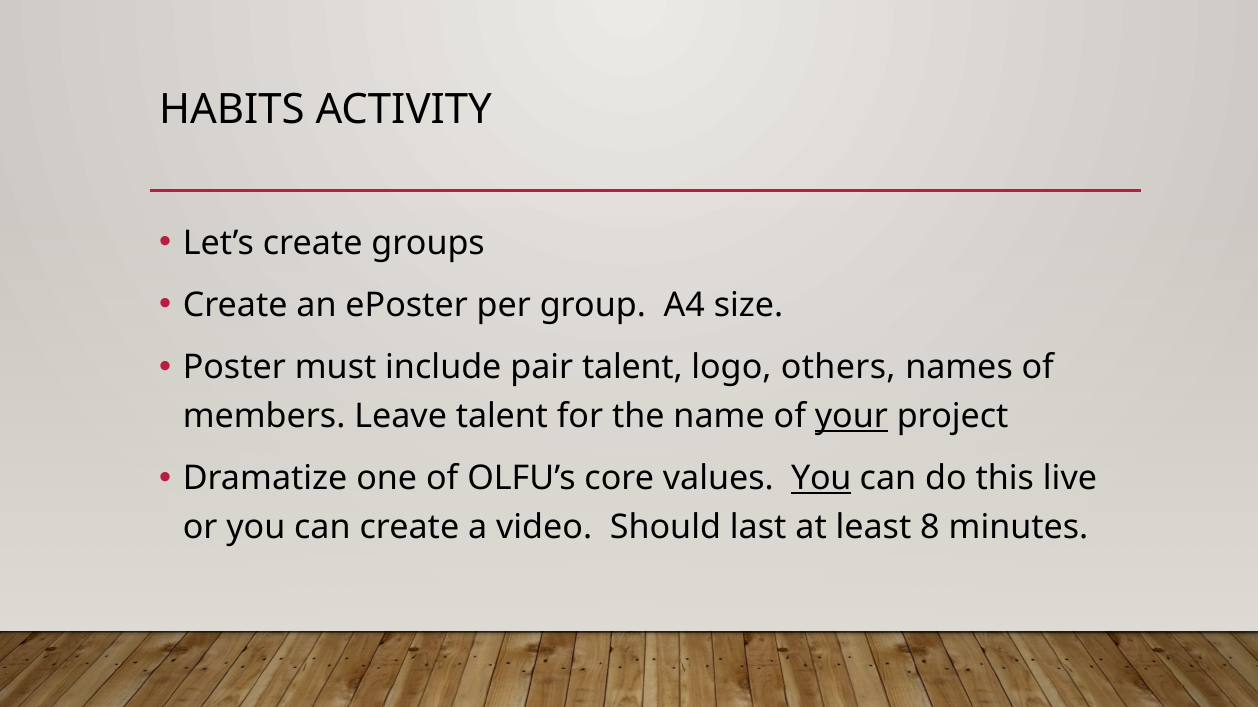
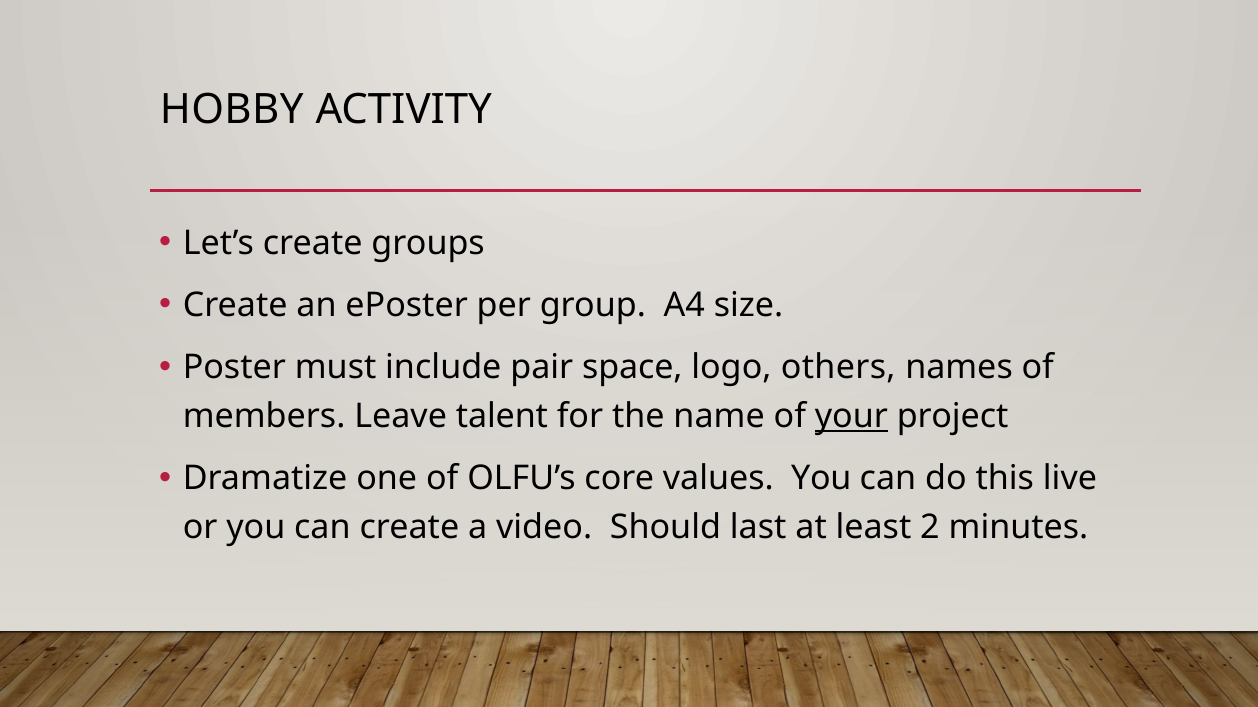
HABITS: HABITS -> HOBBY (232, 110)
pair talent: talent -> space (632, 368)
You underline: present -> none (821, 479)
8: 8 -> 2 (930, 528)
